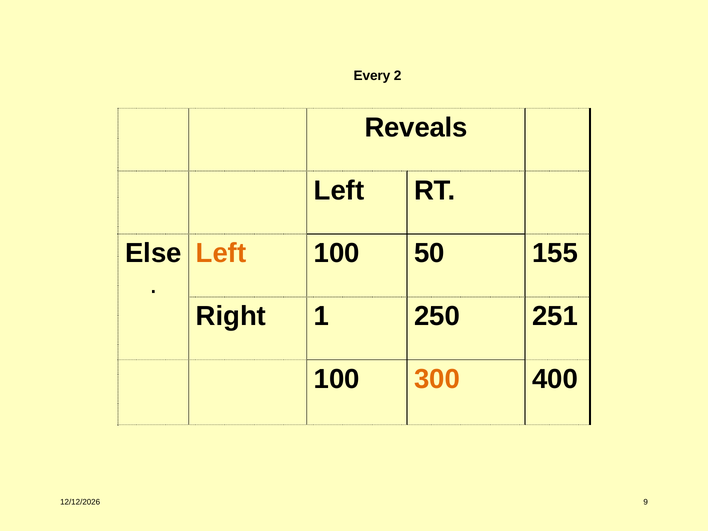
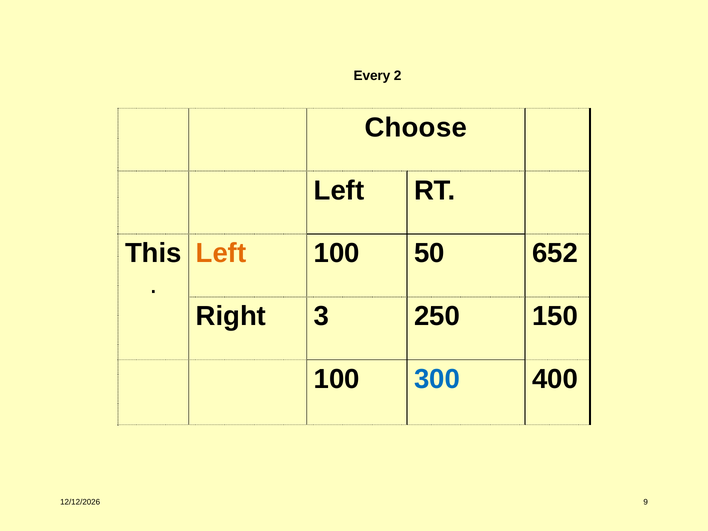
Reveals: Reveals -> Choose (416, 128)
Else: Else -> This (153, 253)
155: 155 -> 652 (555, 253)
1: 1 -> 3 (322, 316)
251: 251 -> 150 (555, 316)
300 colour: orange -> blue (437, 379)
